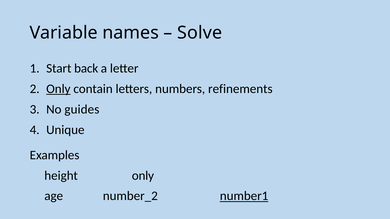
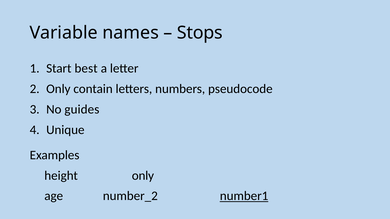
Solve: Solve -> Stops (200, 33)
back: back -> best (86, 69)
Only underline: present -> none (58, 89)
refinements: refinements -> pseudocode (240, 89)
